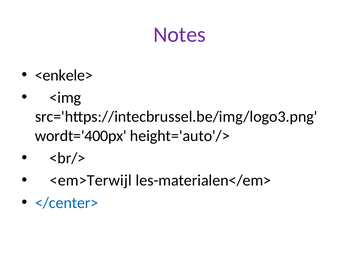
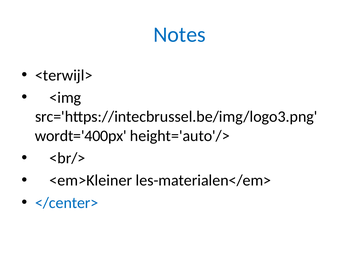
Notes colour: purple -> blue (180, 35)
<enkele>: <enkele> -> <terwijl> (64, 75)
<em>Terwijl: <em>Terwijl -> <em>Kleiner (91, 181)
